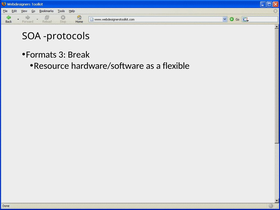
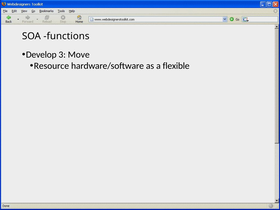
protocols: protocols -> functions (66, 36)
Formats: Formats -> Develop (41, 55)
Break: Break -> Move (79, 55)
